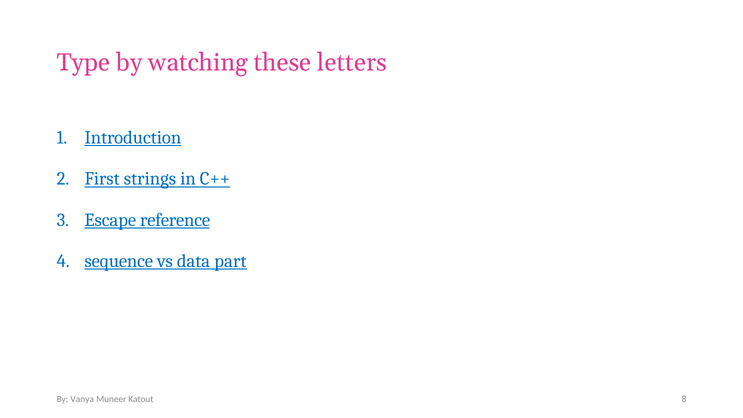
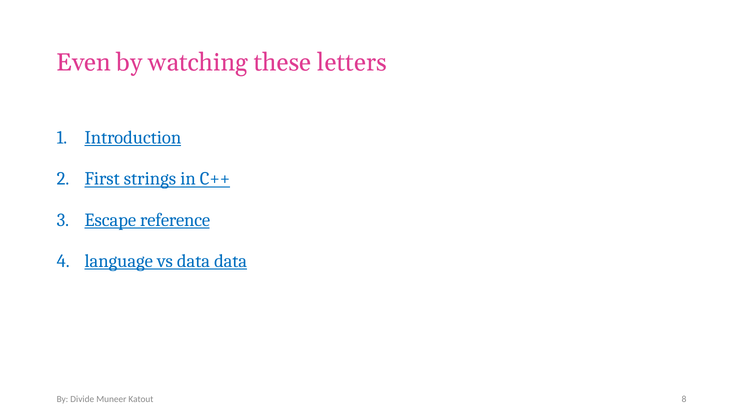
Type: Type -> Even (84, 62)
sequence: sequence -> language (119, 261)
data part: part -> data (231, 261)
Vanya: Vanya -> Divide (82, 399)
